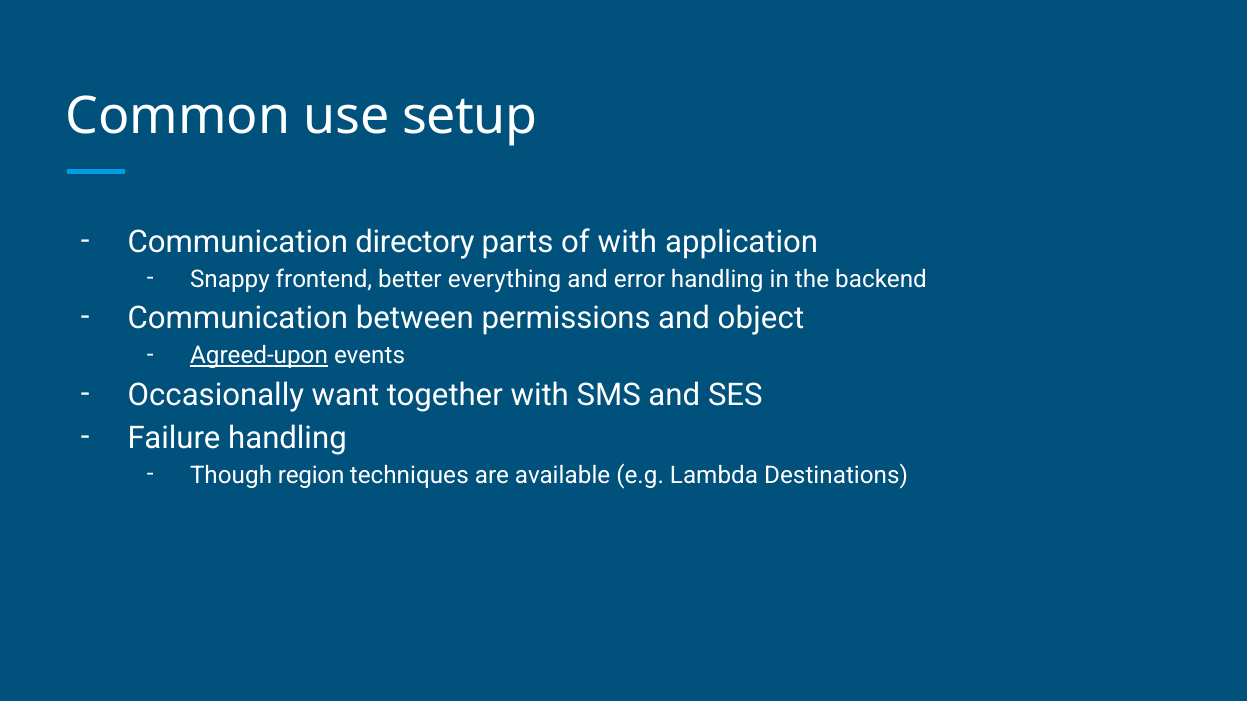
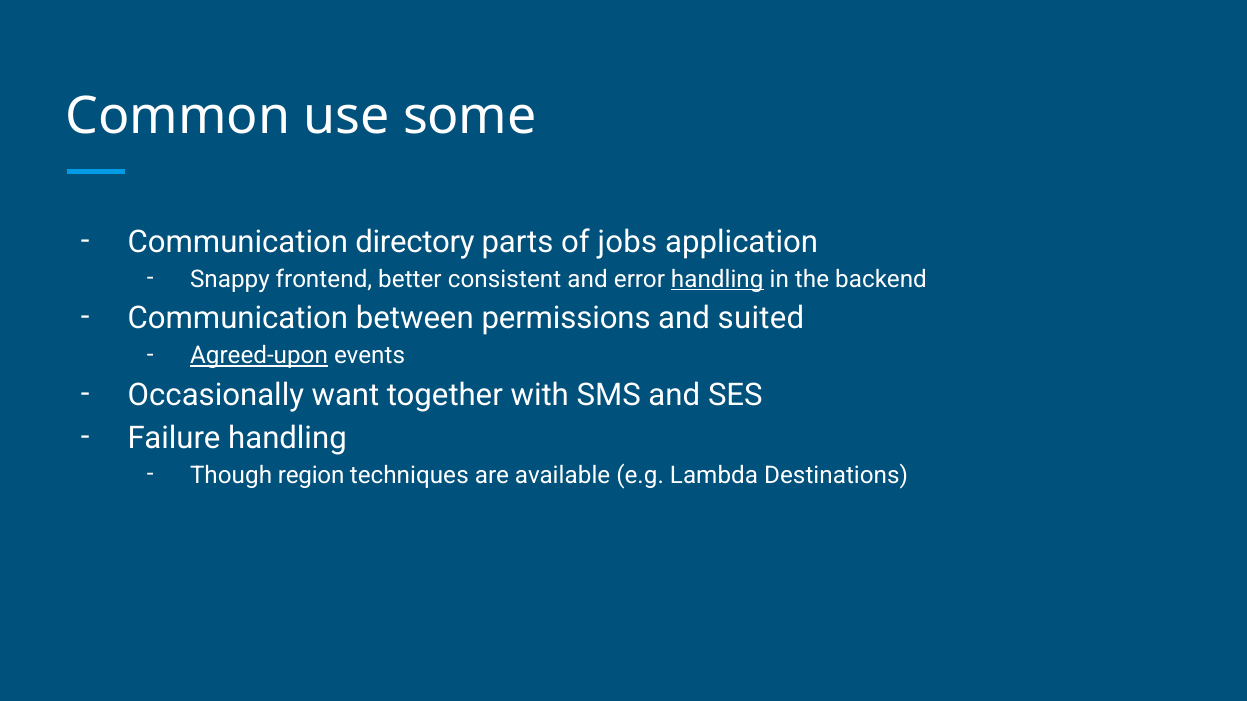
setup: setup -> some (470, 116)
of with: with -> jobs (627, 242)
everything: everything -> consistent (505, 279)
handling underline: none -> present (717, 279)
object: object -> suited (761, 319)
